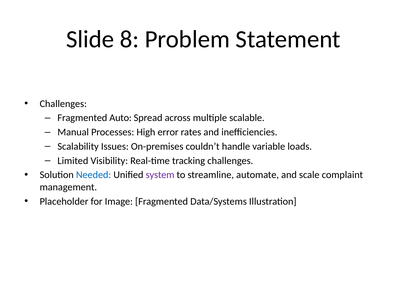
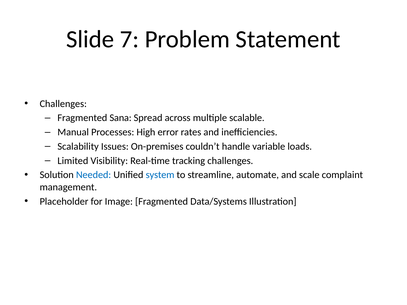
8: 8 -> 7 (130, 39)
Auto: Auto -> Sana (121, 118)
system colour: purple -> blue (160, 175)
